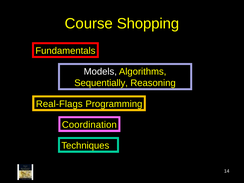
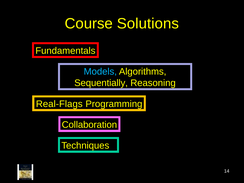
Shopping: Shopping -> Solutions (148, 24)
Models colour: white -> light blue (100, 72)
Coordination: Coordination -> Collaboration (89, 125)
